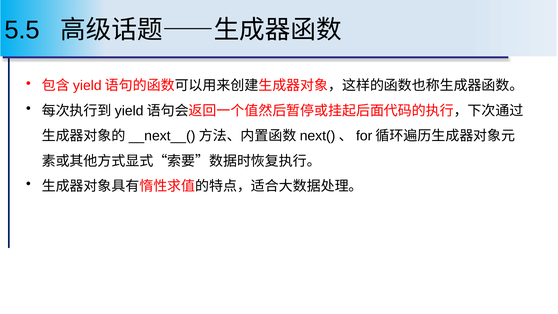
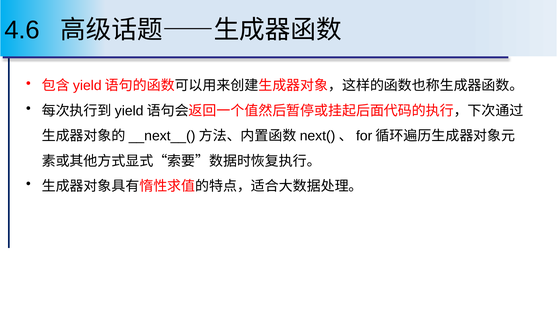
5.5: 5.5 -> 4.6 (22, 30)
